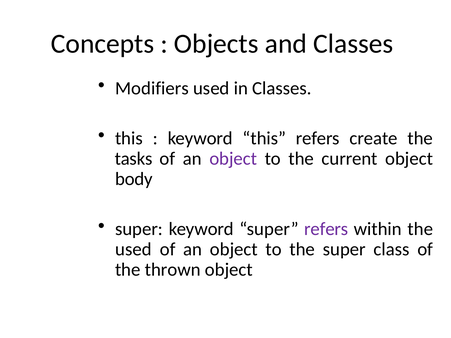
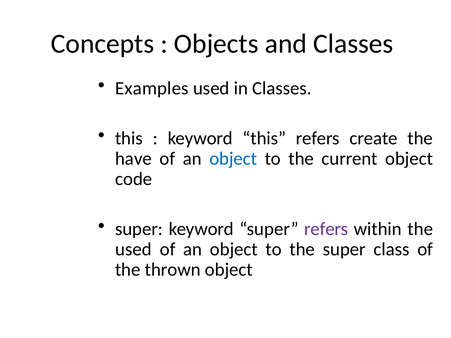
Modifiers: Modifiers -> Examples (152, 88)
tasks: tasks -> have (133, 159)
object colour: purple -> blue (233, 159)
body: body -> code (134, 179)
